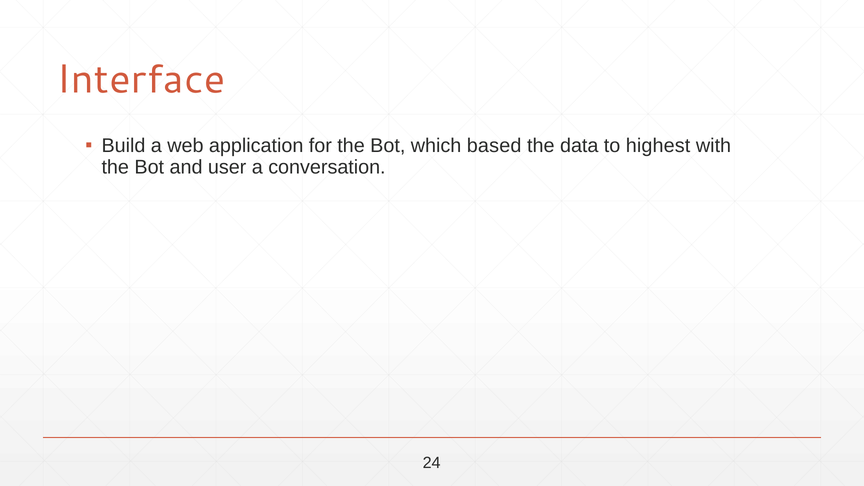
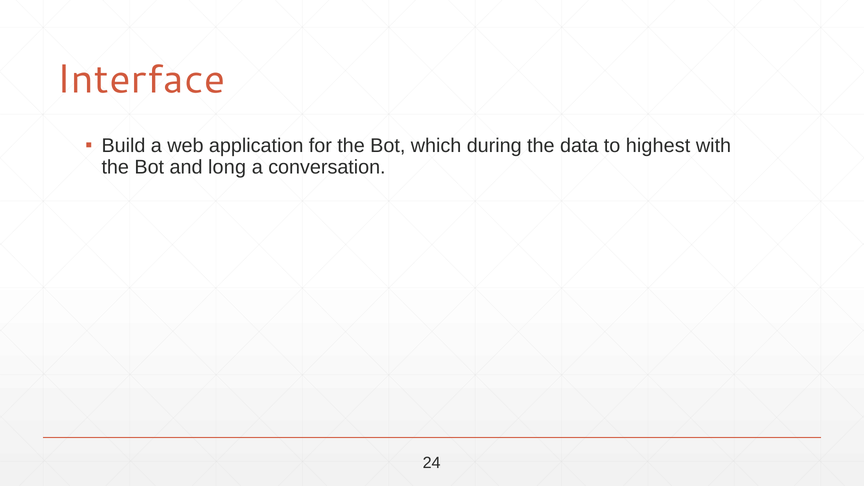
based: based -> during (494, 146)
user: user -> long (227, 167)
